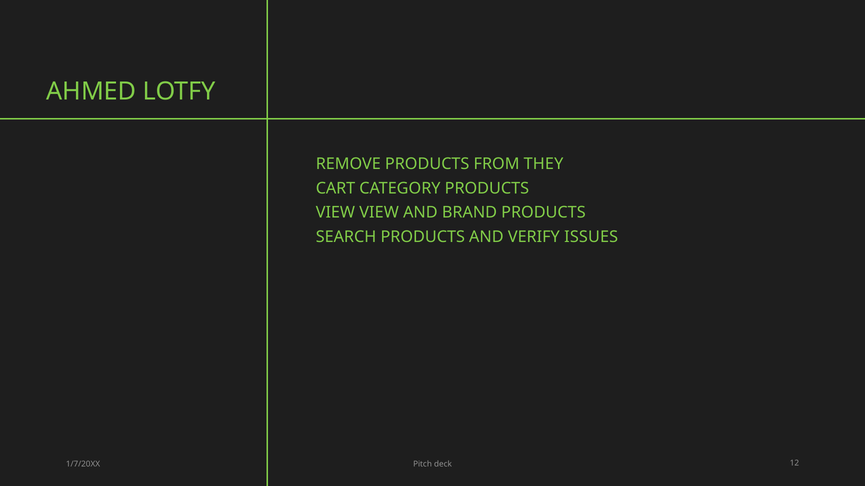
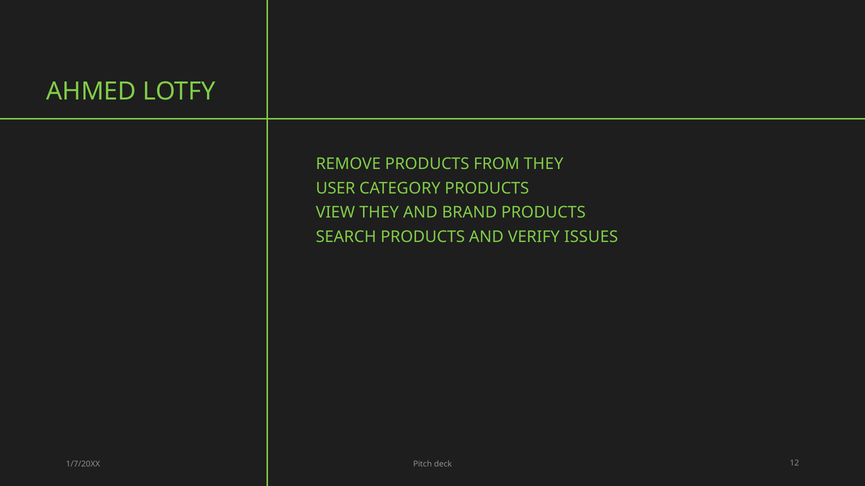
CART: CART -> USER (336, 189)
VIEW VIEW: VIEW -> THEY (379, 213)
